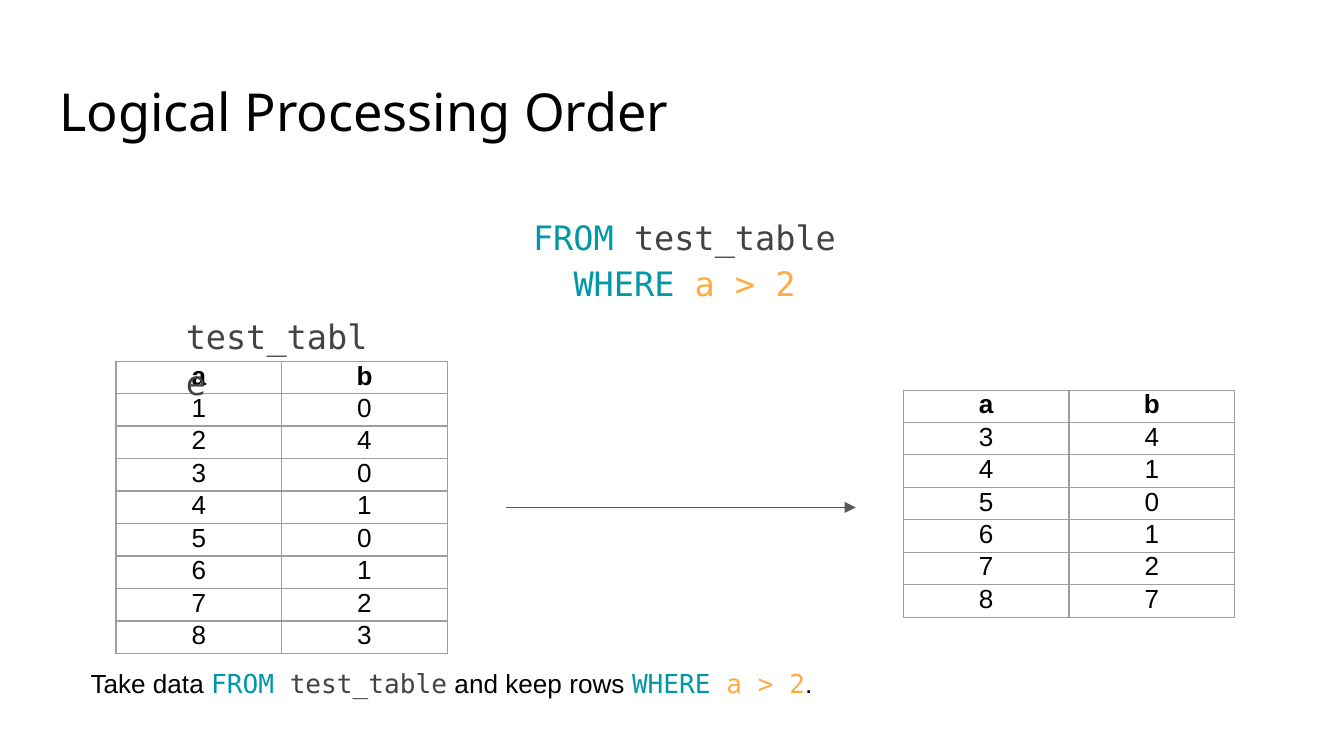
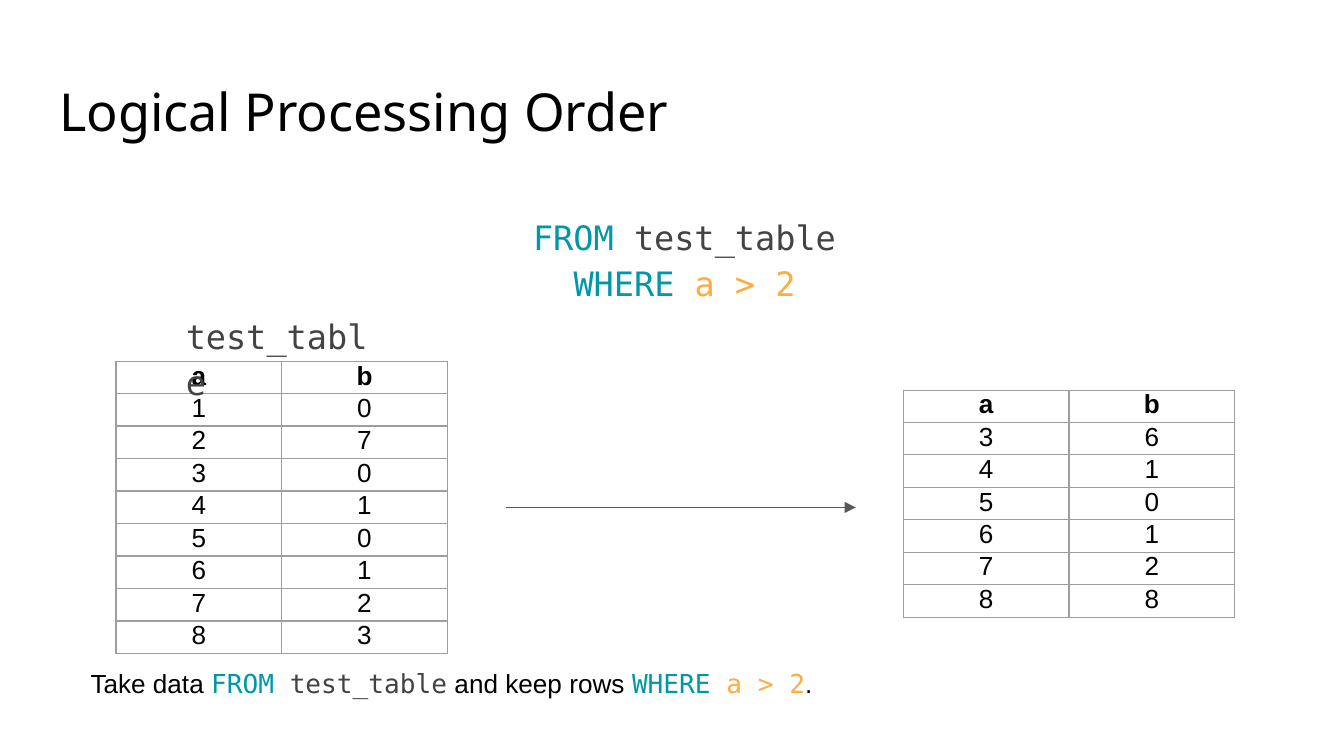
3 4: 4 -> 6 (1152, 437)
2 4: 4 -> 7 (364, 441)
8 7: 7 -> 8 (1152, 599)
